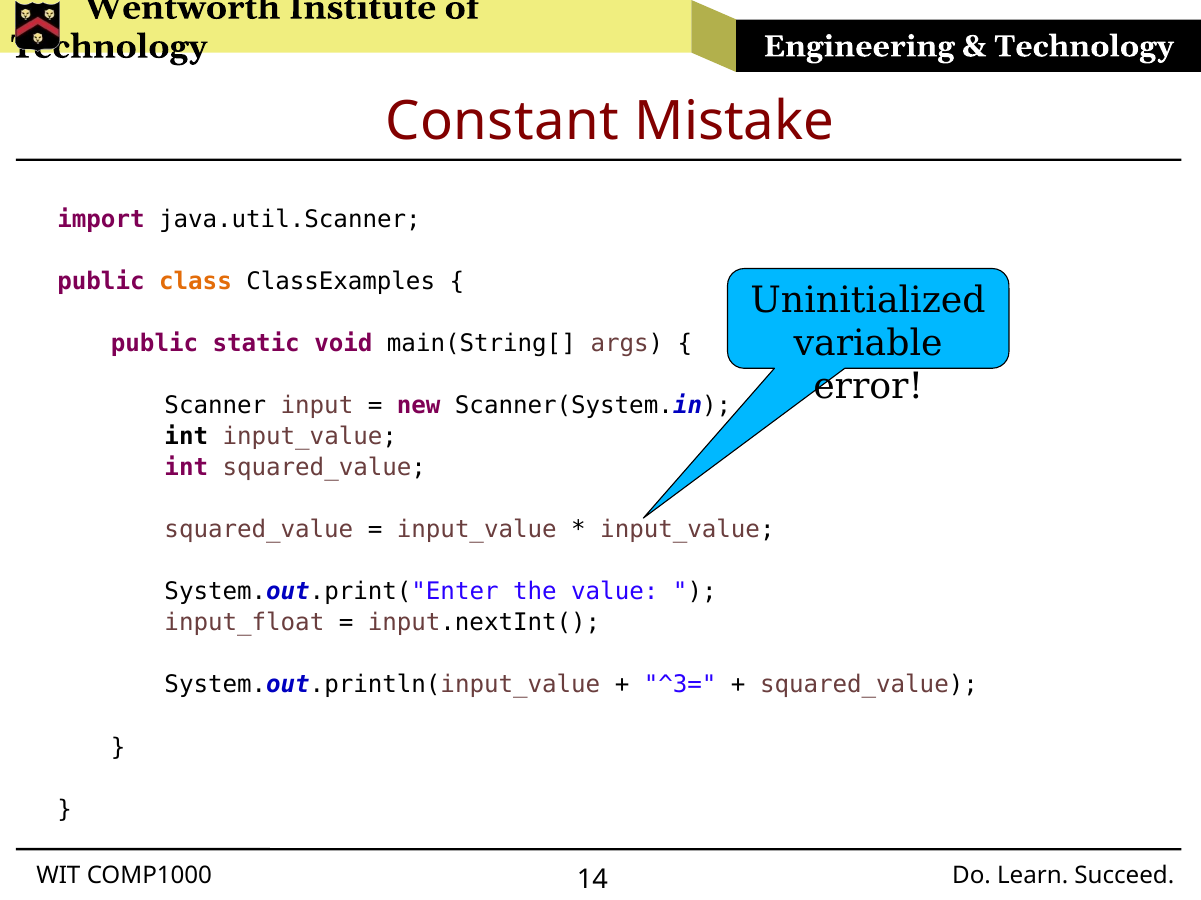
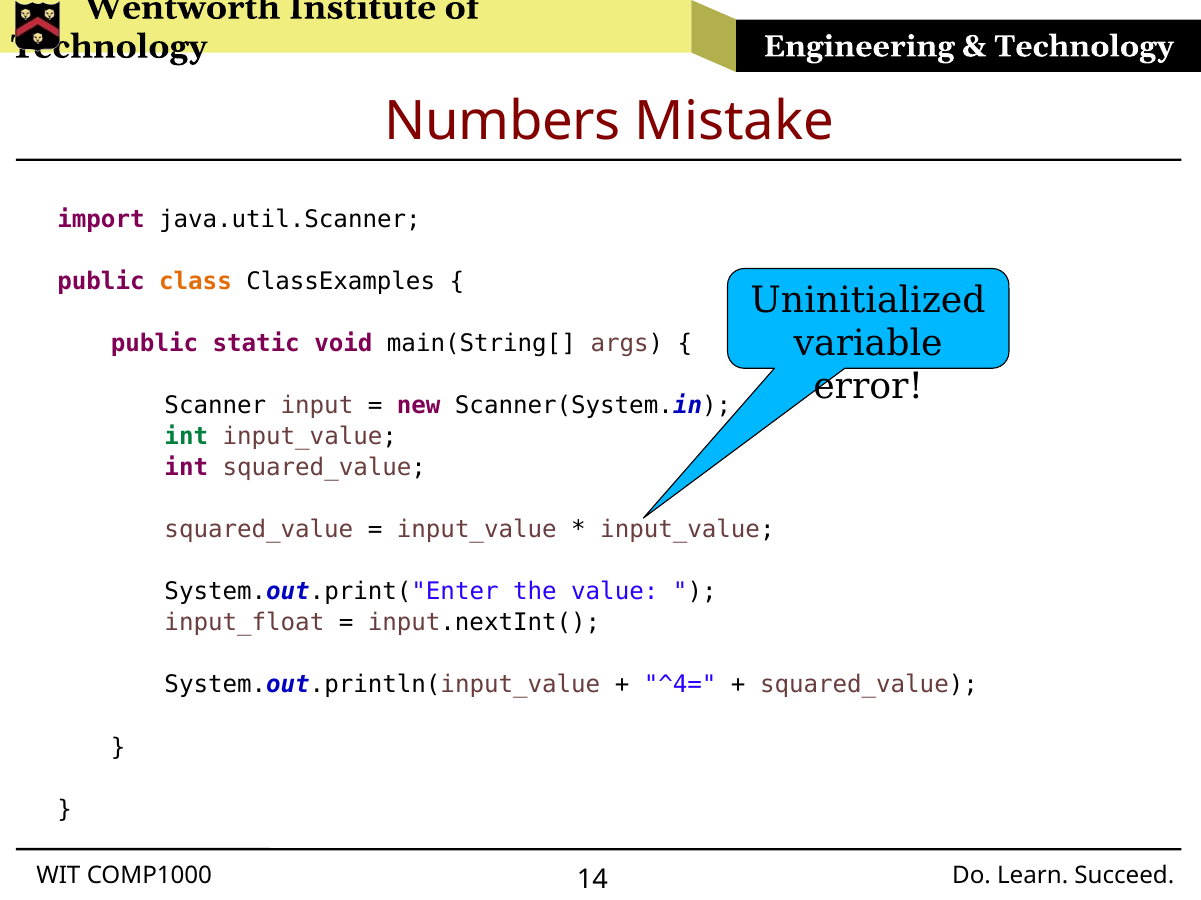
Constant: Constant -> Numbers (503, 121)
int colour: black -> green (186, 437)
^3=: ^3= -> ^4= (680, 685)
